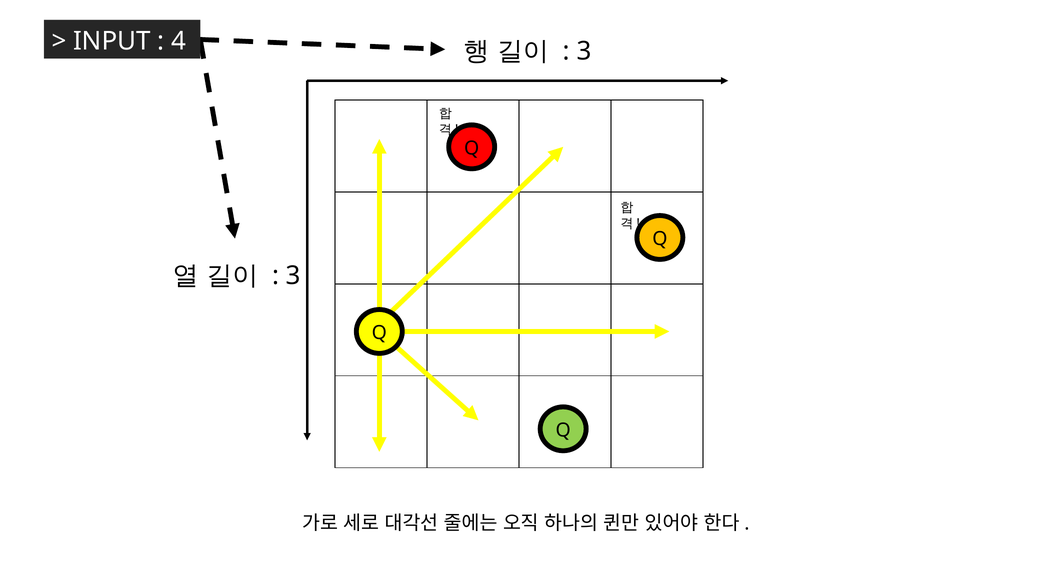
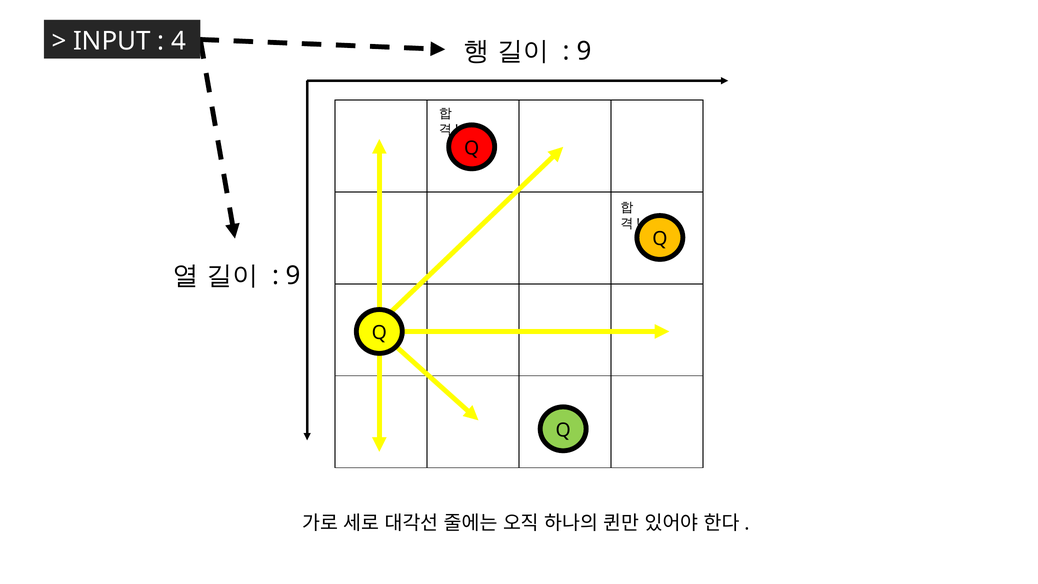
3: 3 -> 9 (584, 51)
3: 3 -> 9 (293, 275)
